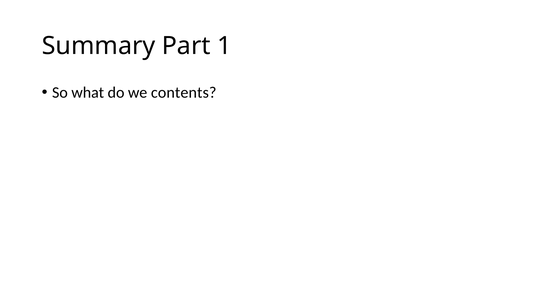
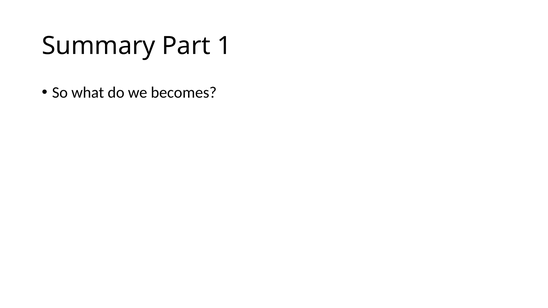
contents: contents -> becomes (184, 93)
